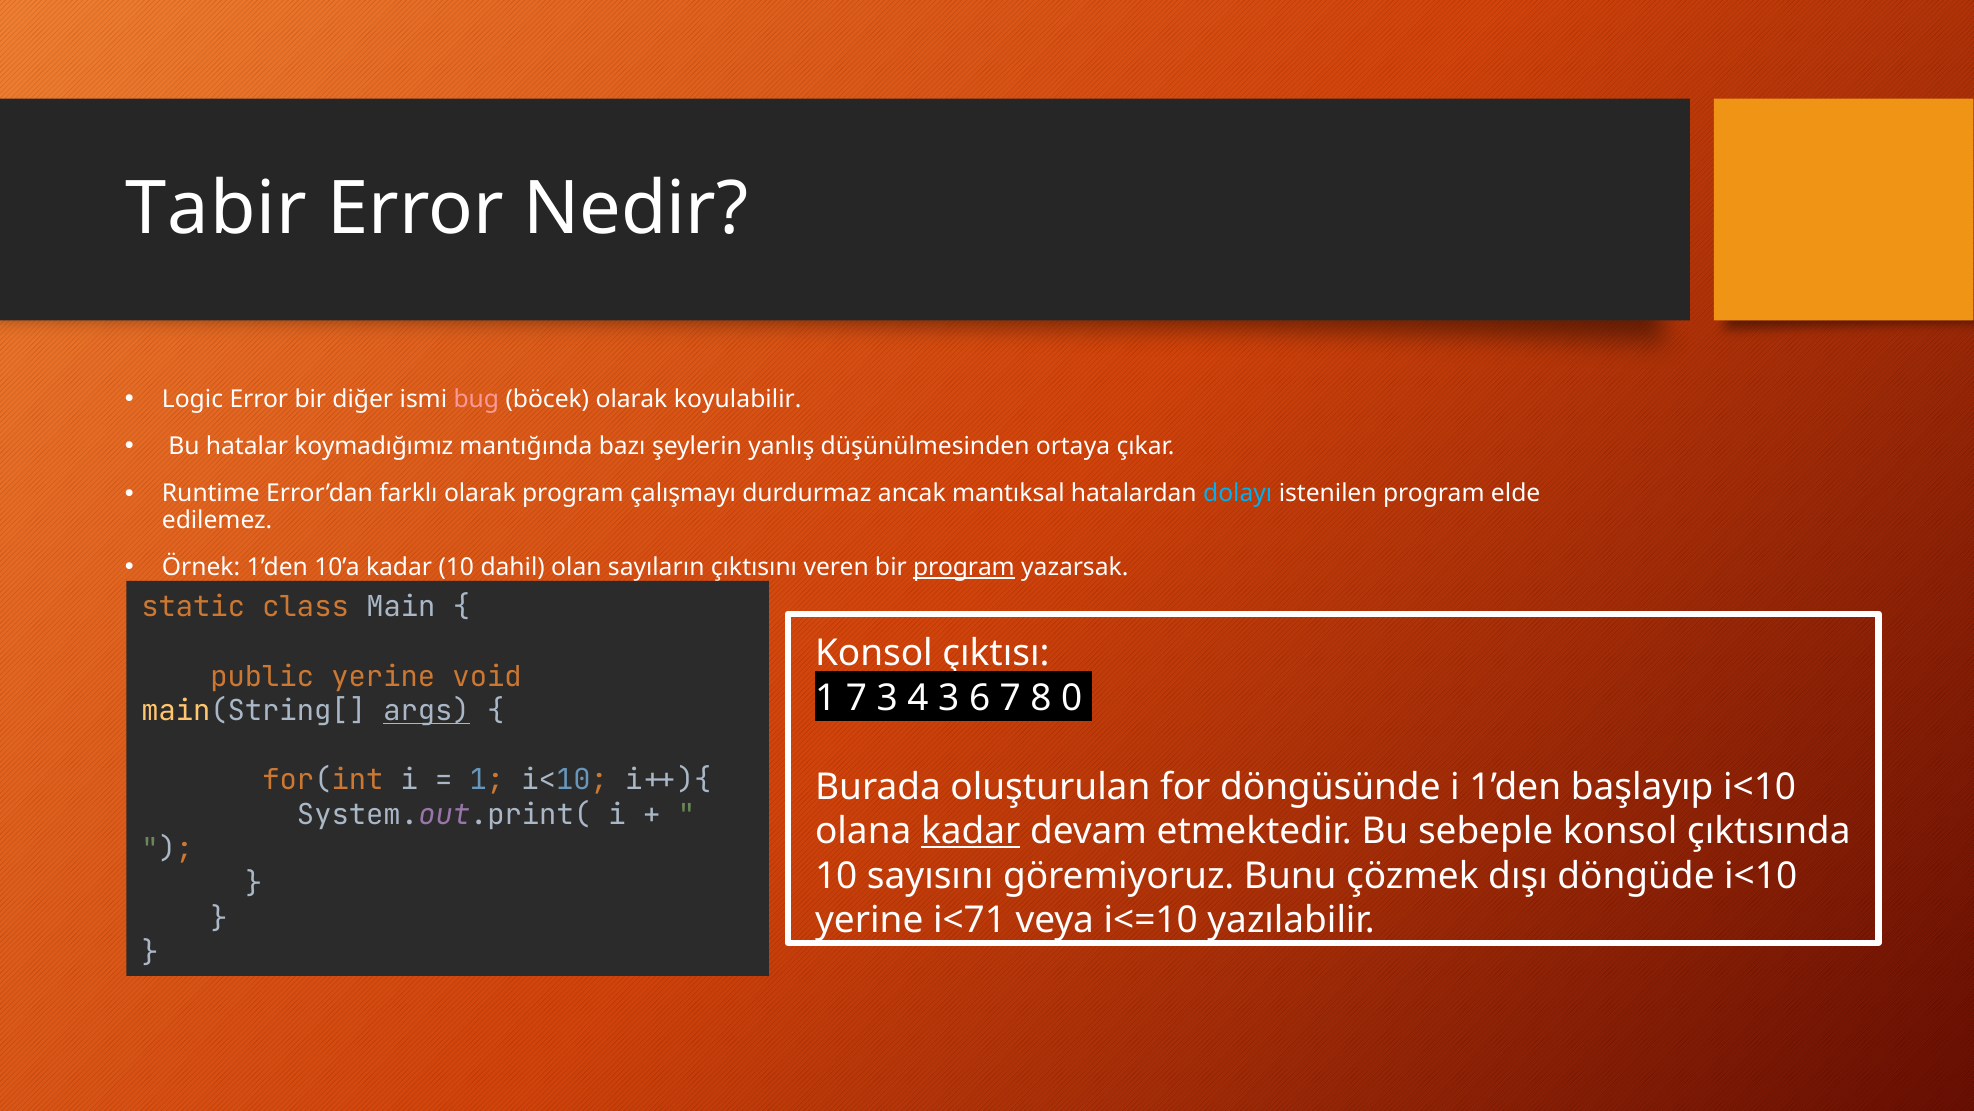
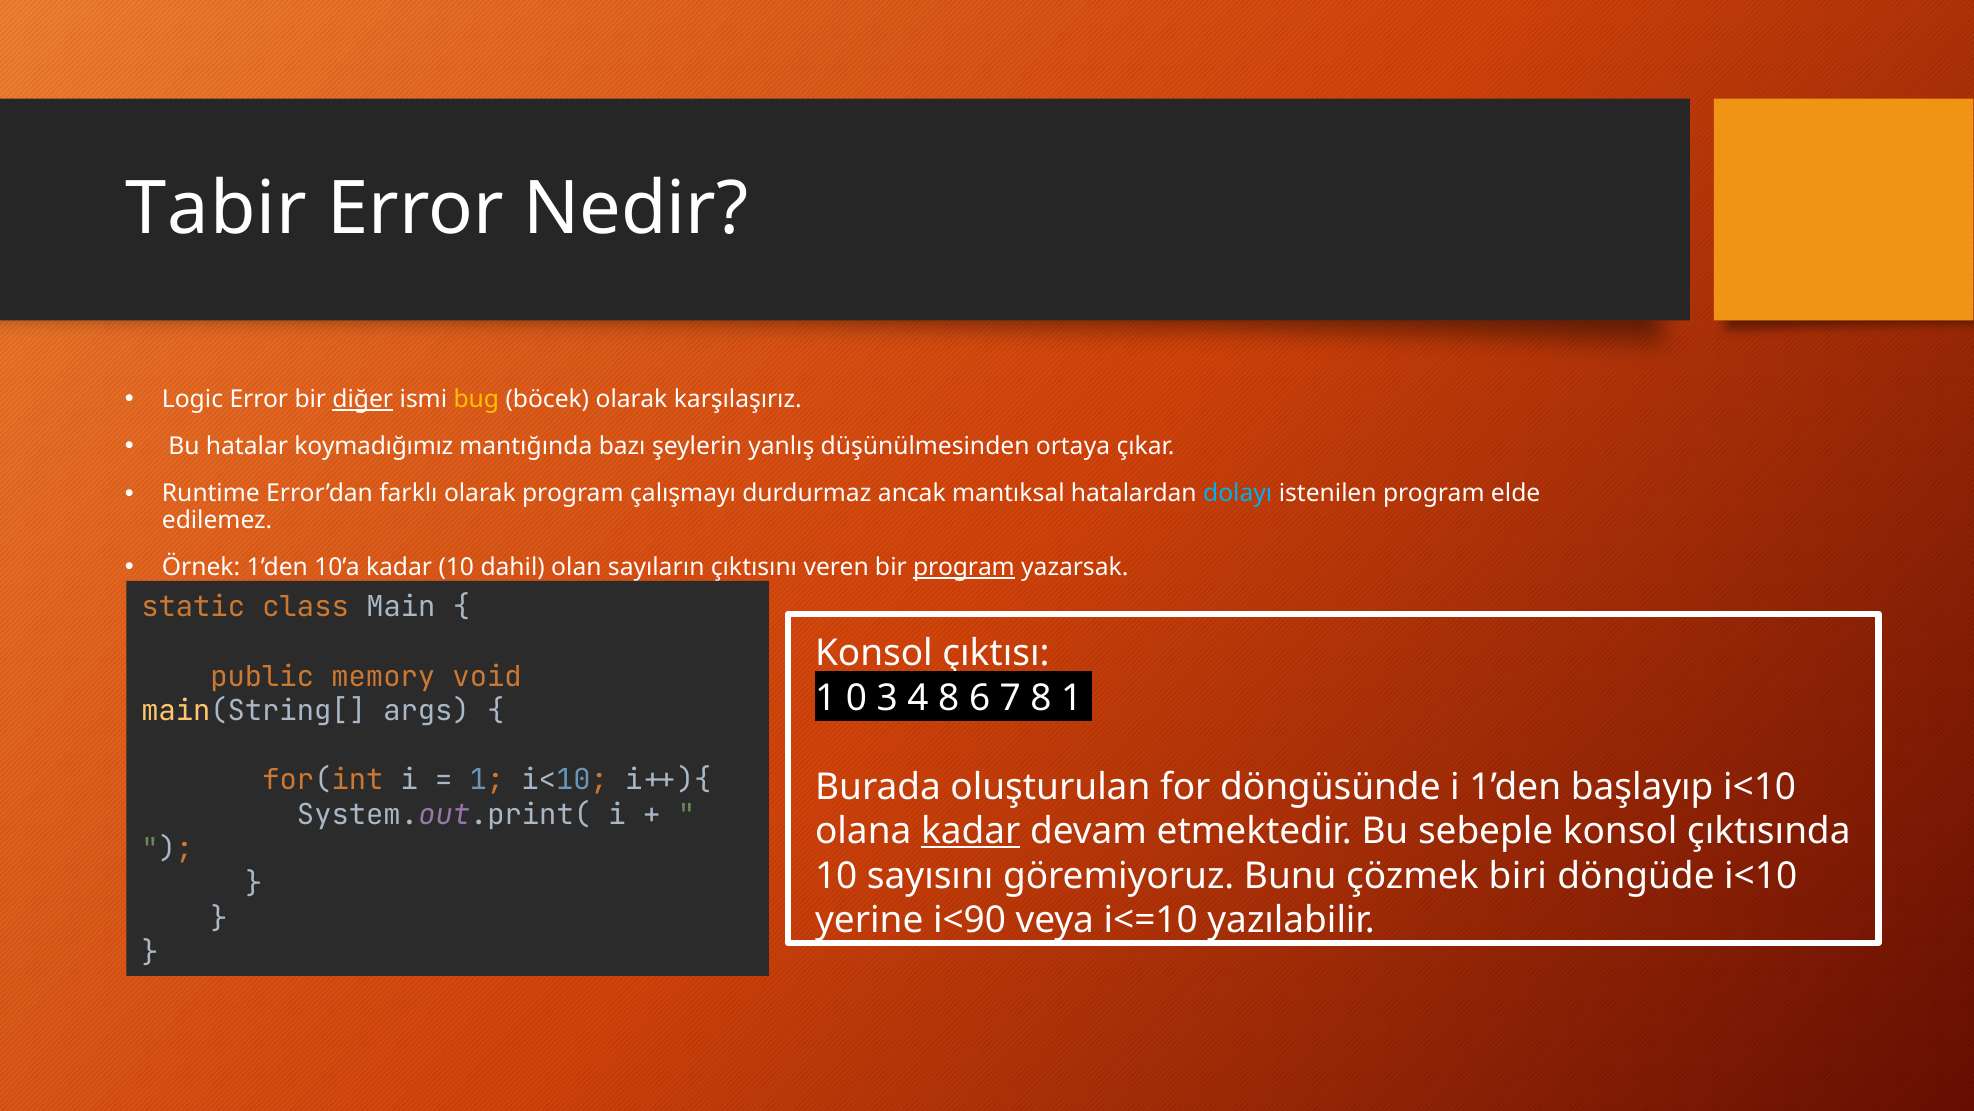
diğer underline: none -> present (363, 399)
bug colour: pink -> yellow (476, 399)
koyulabilir: koyulabilir -> karşılaşırız (738, 399)
public yerine: yerine -> memory (383, 676)
1 7: 7 -> 0 (856, 698)
4 3: 3 -> 8 (949, 698)
8 0: 0 -> 1 (1072, 698)
args underline: present -> none (427, 711)
dışı: dışı -> biri (1518, 875)
i<71: i<71 -> i<90 (969, 920)
